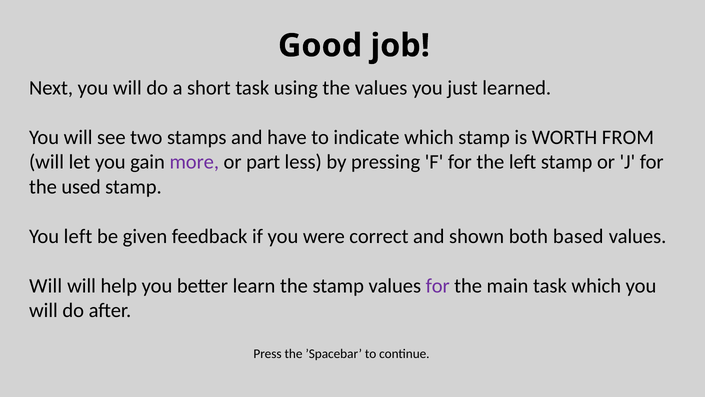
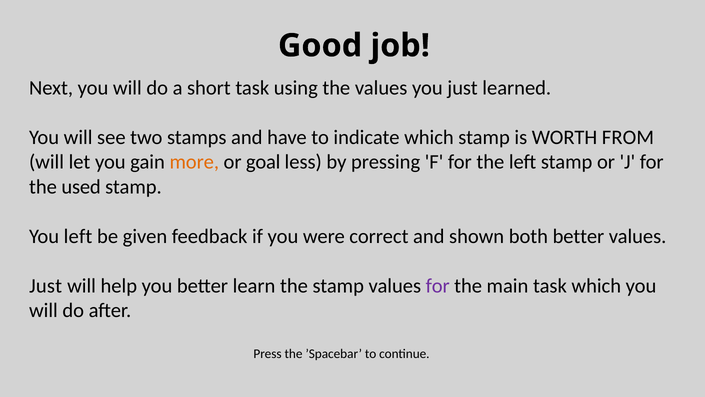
more colour: purple -> orange (194, 162)
part: part -> goal (263, 162)
both based: based -> better (578, 236)
Will: Will -> Just (46, 285)
